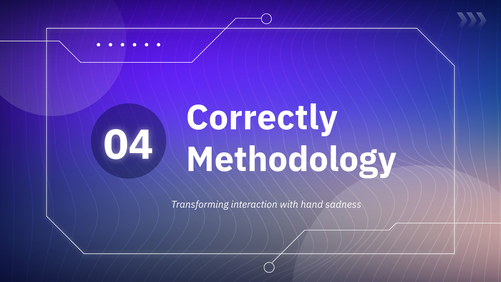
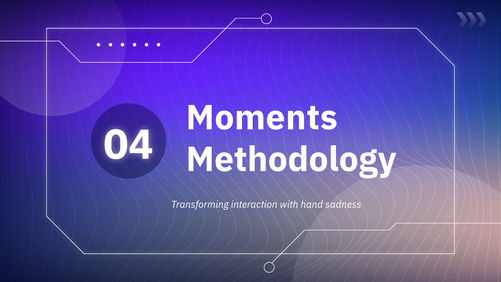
Correctly: Correctly -> Moments (262, 118)
